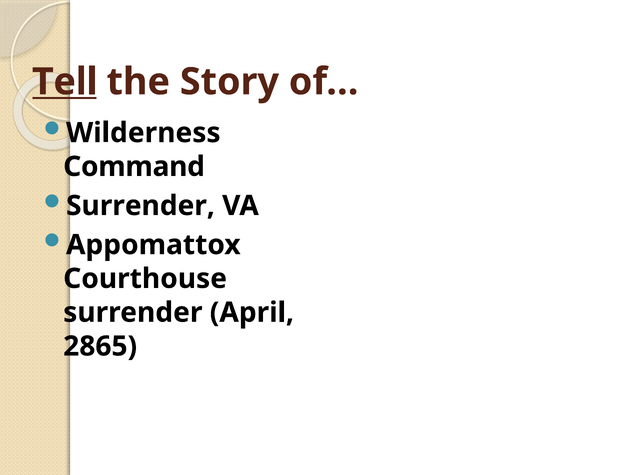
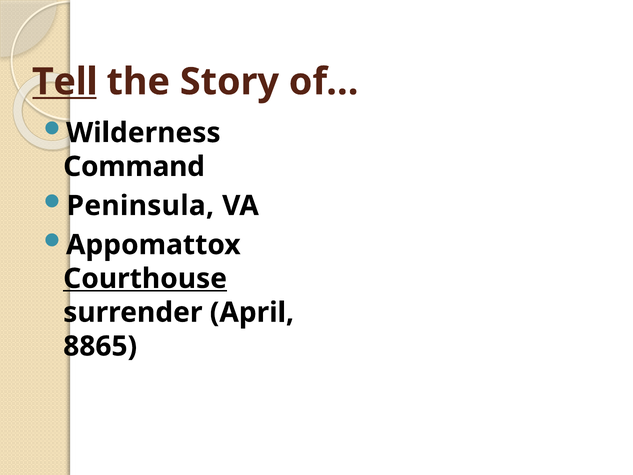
Surrender: Surrender -> Peninsula (140, 206)
Courthouse underline: none -> present (145, 279)
2865: 2865 -> 8865 (100, 346)
